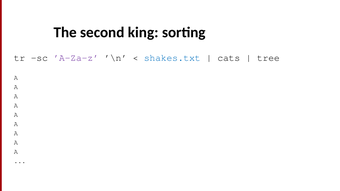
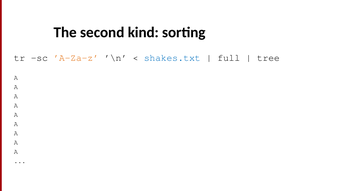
king: king -> kind (143, 32)
’A-Za-z colour: purple -> orange (76, 58)
cats: cats -> full (229, 58)
